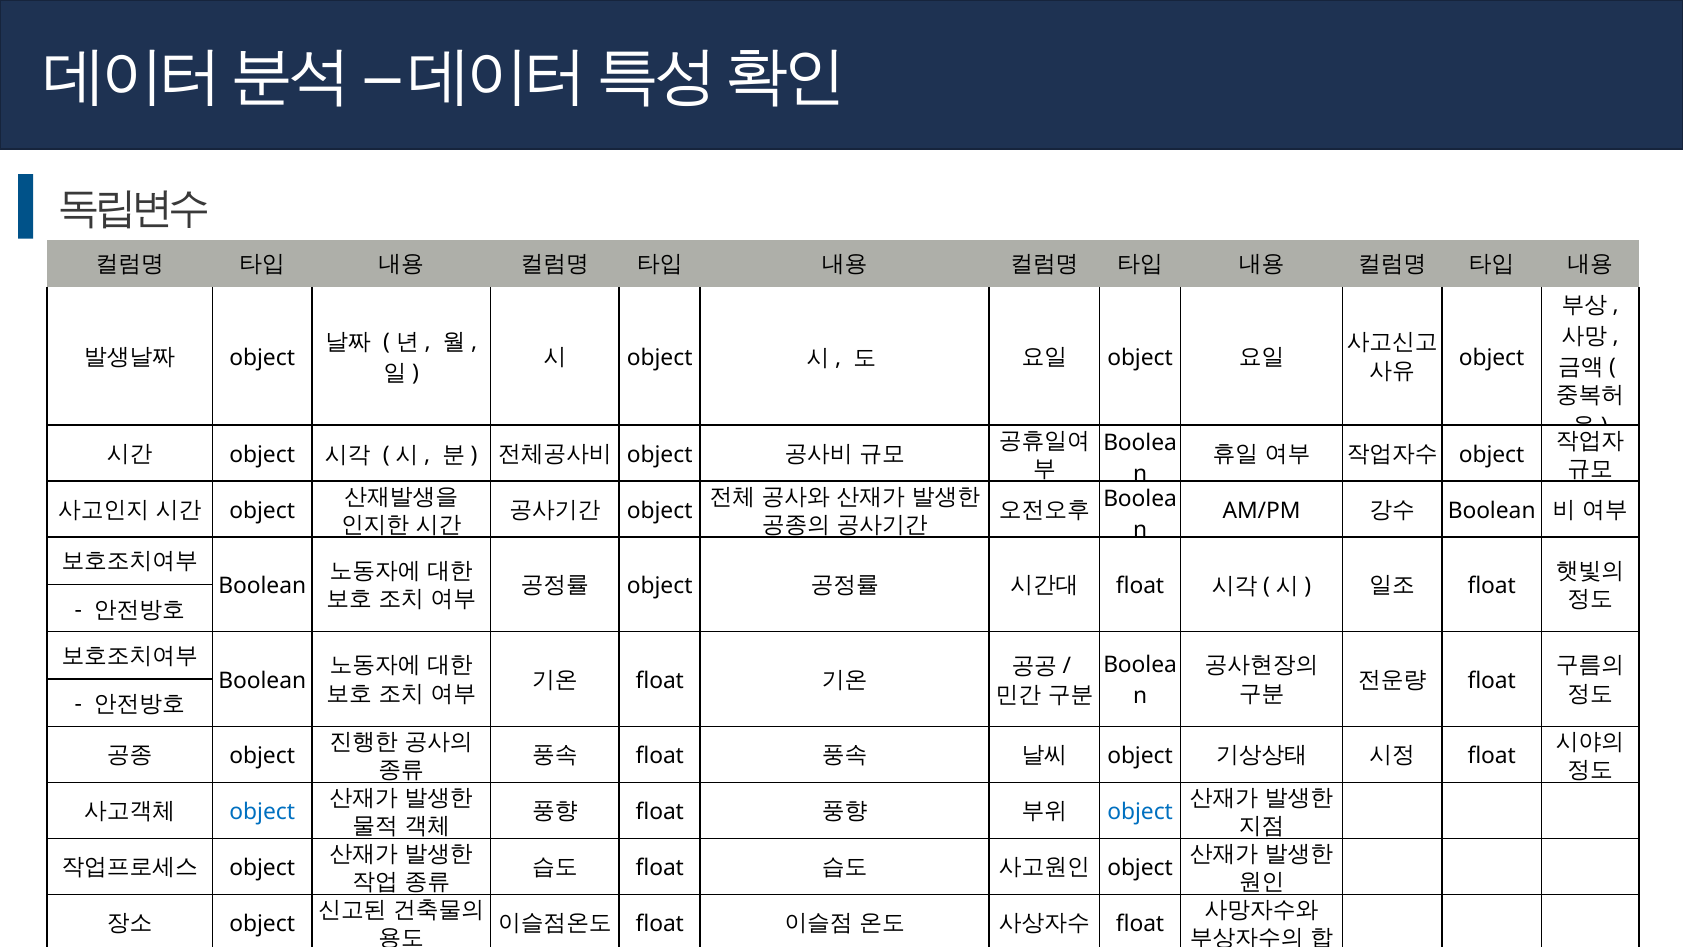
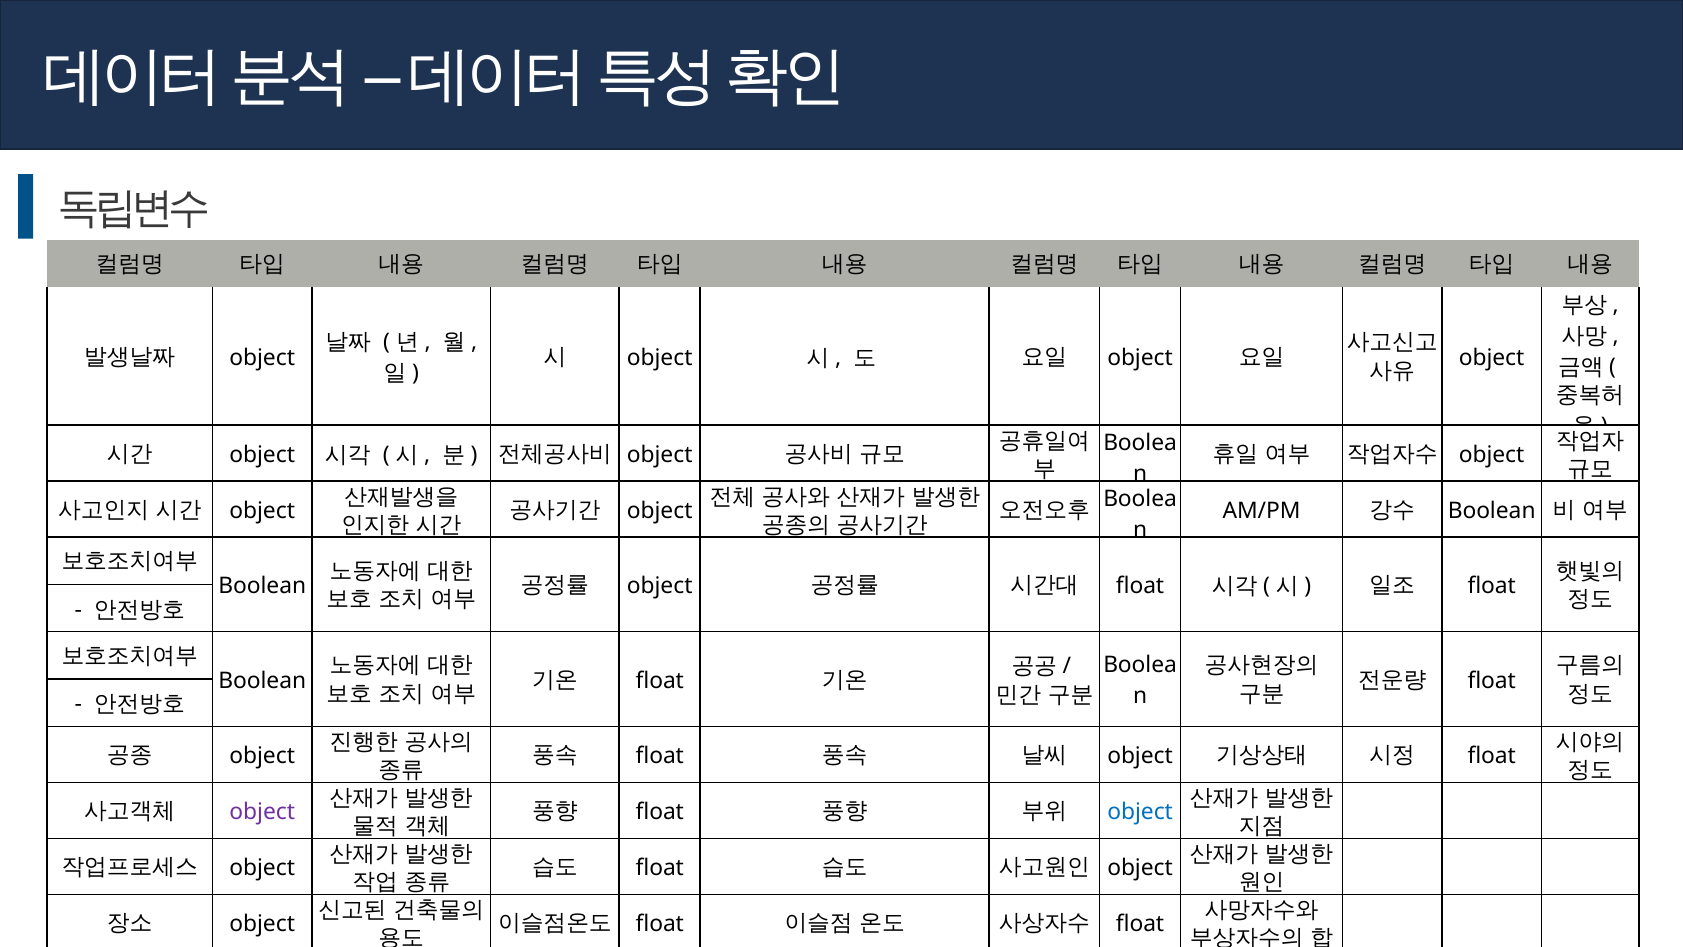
object colour: blue -> purple (262, 812)
